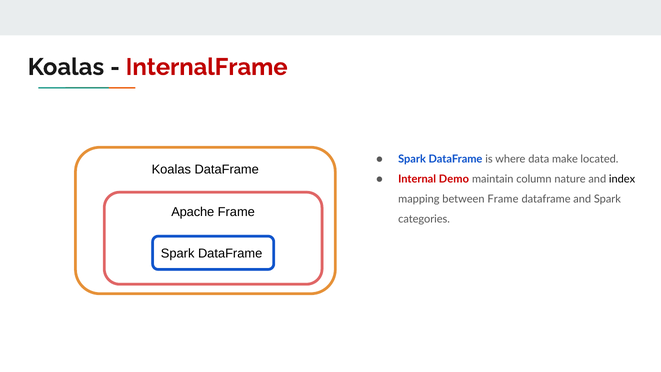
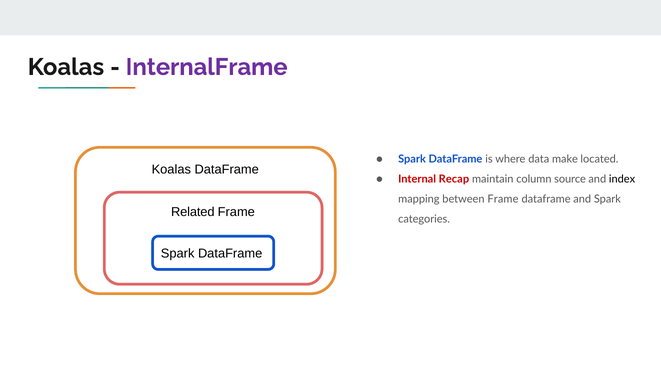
InternalFrame colour: red -> purple (207, 67)
Demo: Demo -> Recap (454, 179)
nature: nature -> source (570, 179)
Apache: Apache -> Related (193, 212)
